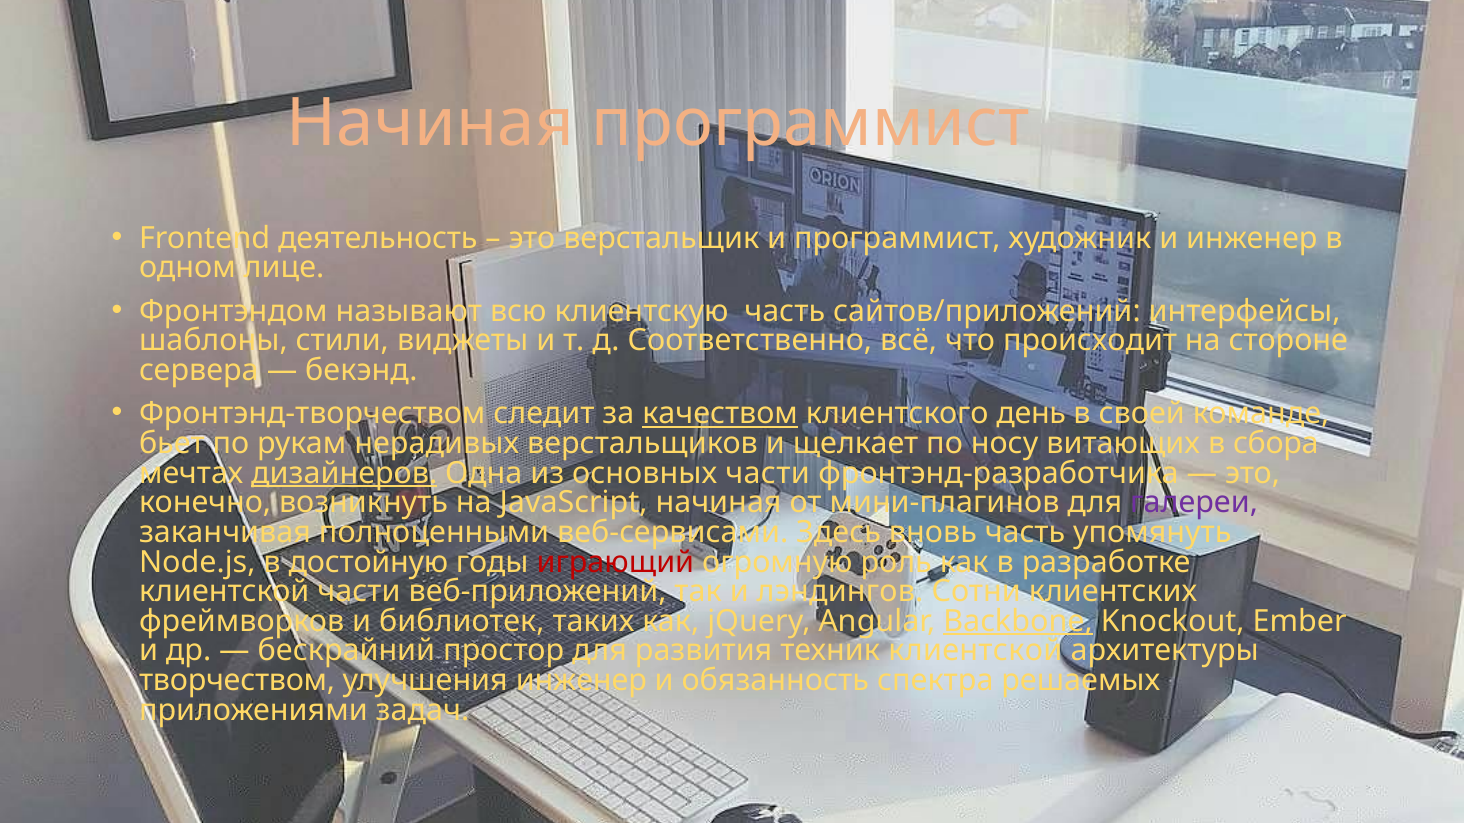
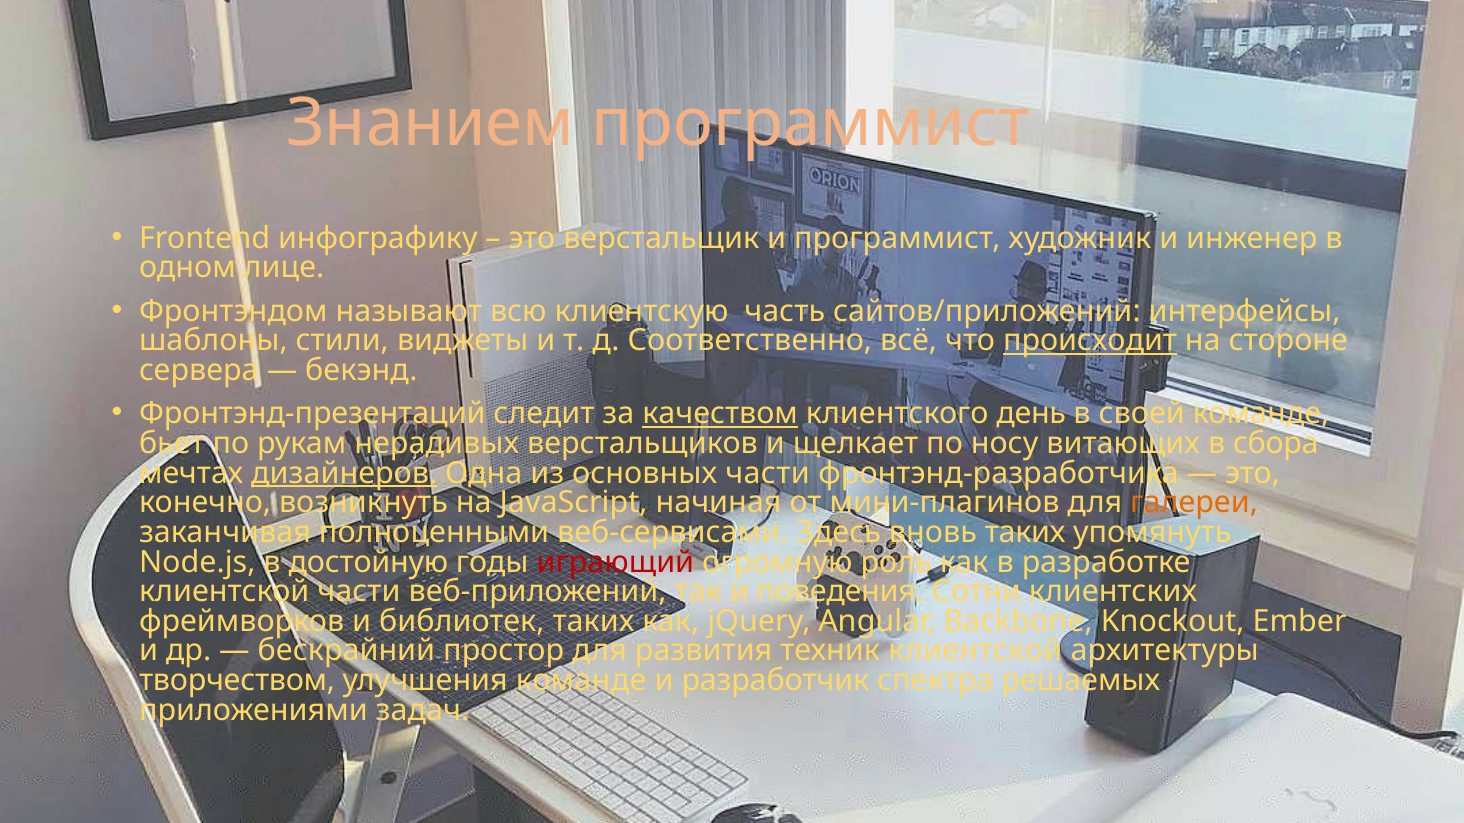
Начиная: Начиная -> Знанием (430, 123)
деятельность: деятельность -> инфографику (378, 238)
происходит underline: none -> present (1090, 341)
Фронтэнд-творчеством: Фронтэнд-творчеством -> Фронтэнд-презентаций (312, 414)
галереи colour: purple -> orange (1194, 503)
вновь часть: часть -> таких (1025, 533)
лэндингов: лэндингов -> поведения (840, 592)
Backbone underline: present -> none (1018, 622)
улучшения инженер: инженер -> команде (581, 681)
обязанность: обязанность -> разработчик (775, 681)
